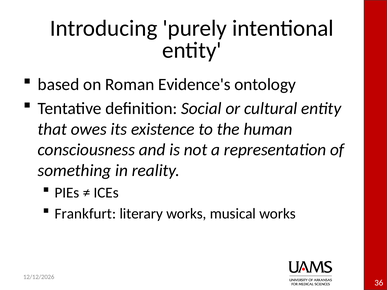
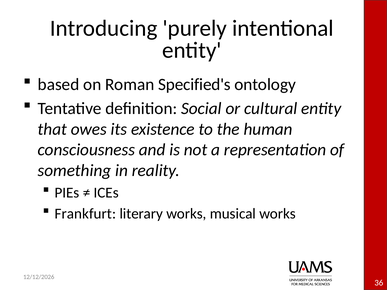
Evidence's: Evidence's -> Specified's (194, 84)
